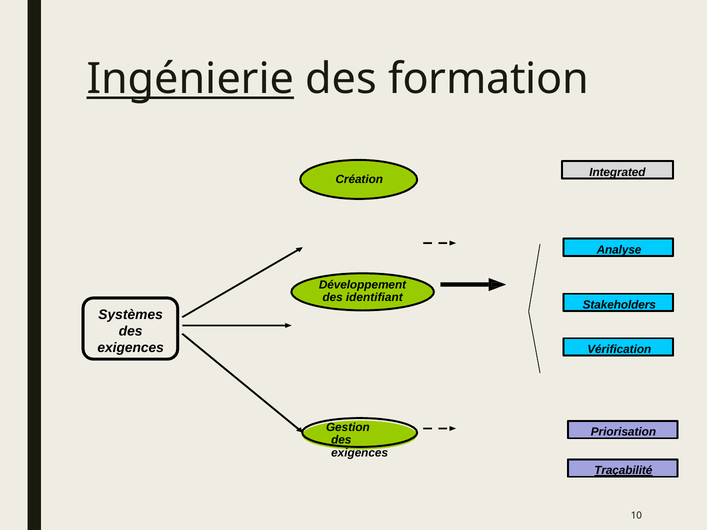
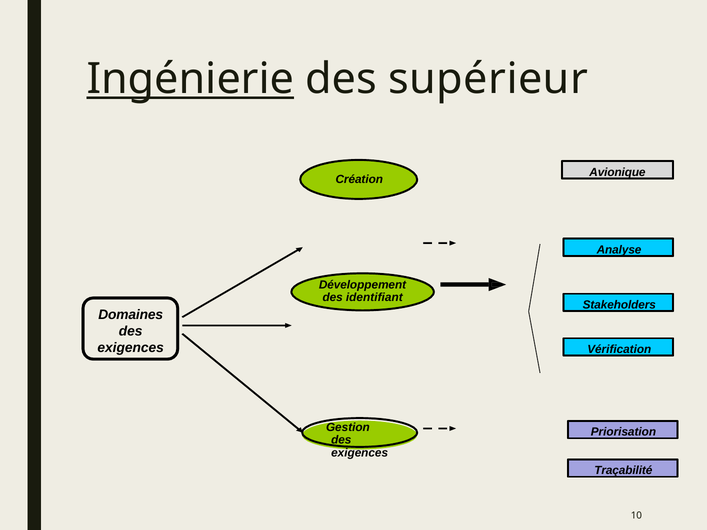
formation: formation -> supérieur (488, 79)
Integrated: Integrated -> Avionique (617, 172)
Systèmes: Systèmes -> Domaines (131, 315)
Traçabilité underline: present -> none (623, 471)
